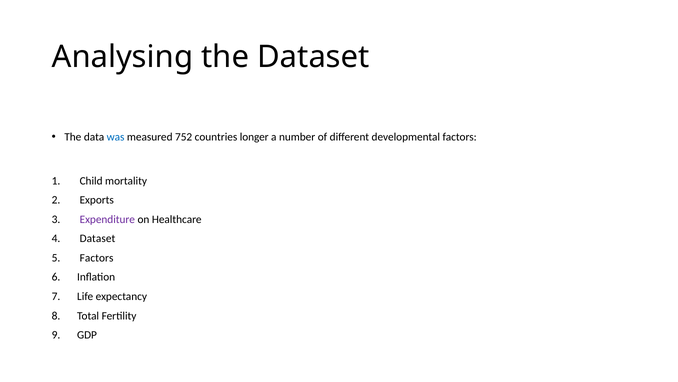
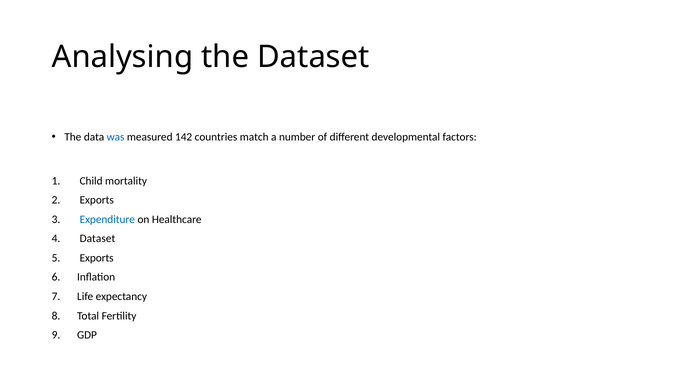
752: 752 -> 142 (184, 137)
longer: longer -> match (254, 137)
Expenditure colour: purple -> blue (107, 219)
Factors: Factors -> Exports (97, 258)
